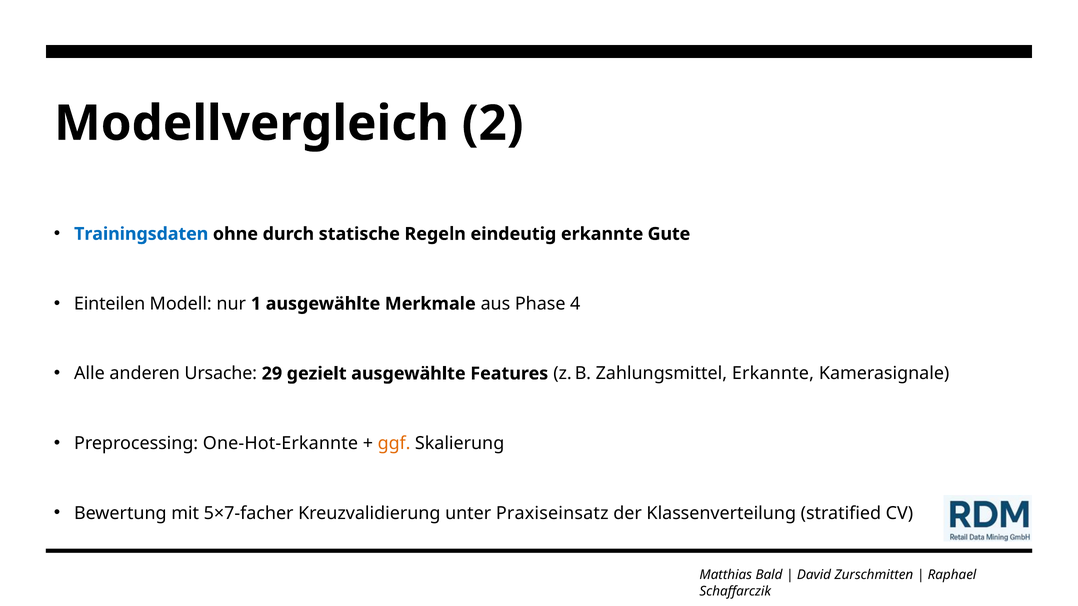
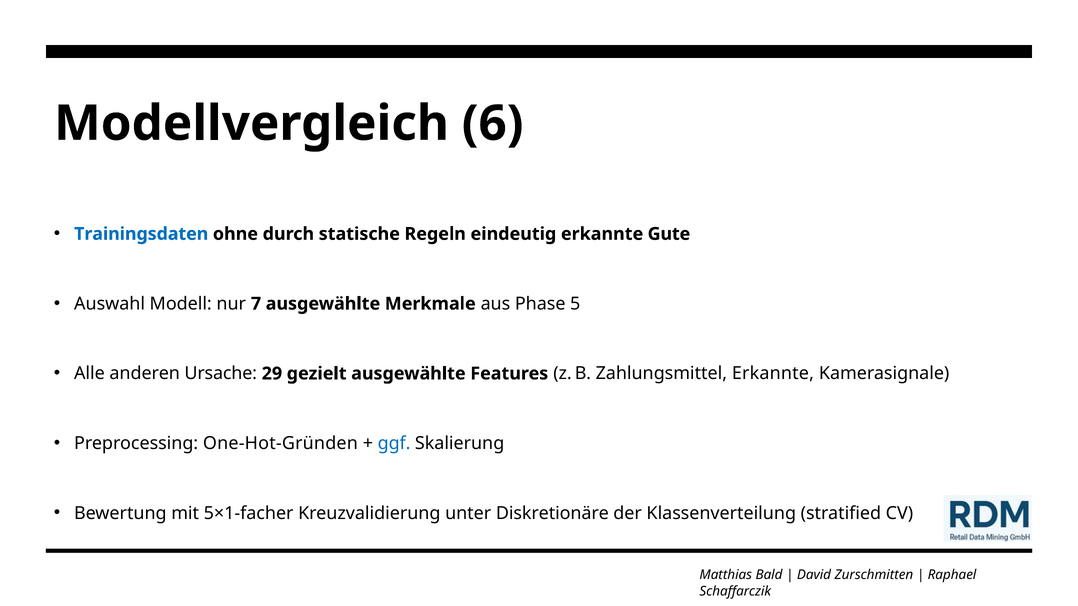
2: 2 -> 6 (493, 124)
Einteilen: Einteilen -> Auswahl (110, 304)
1: 1 -> 7 (256, 304)
4: 4 -> 5 (575, 304)
One-Hot-Erkannte: One-Hot-Erkannte -> One-Hot-Gründen (280, 444)
ggf colour: orange -> blue (394, 444)
5×7-facher: 5×7-facher -> 5×1-facher (249, 513)
Praxiseinsatz: Praxiseinsatz -> Diskretionäre (552, 513)
